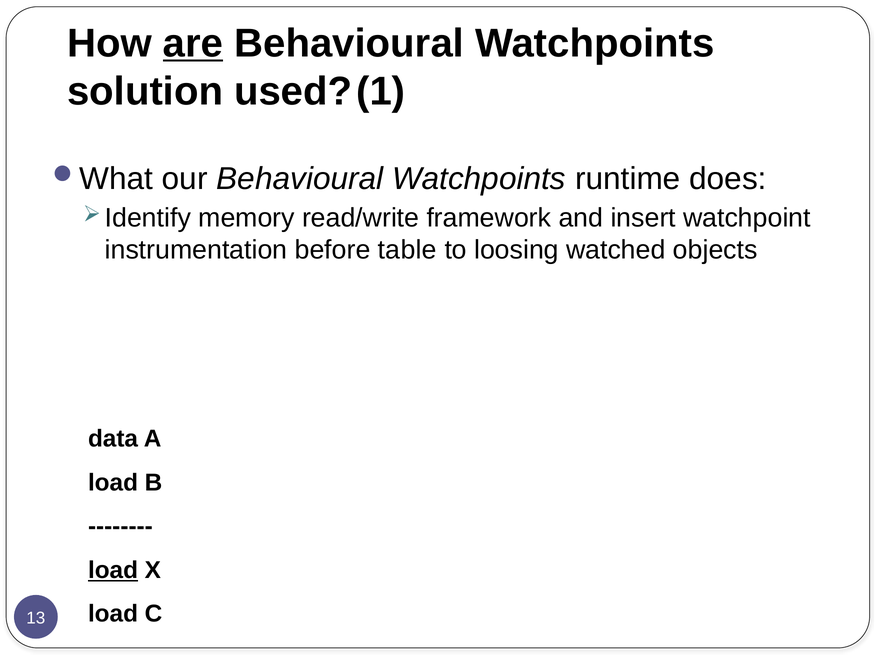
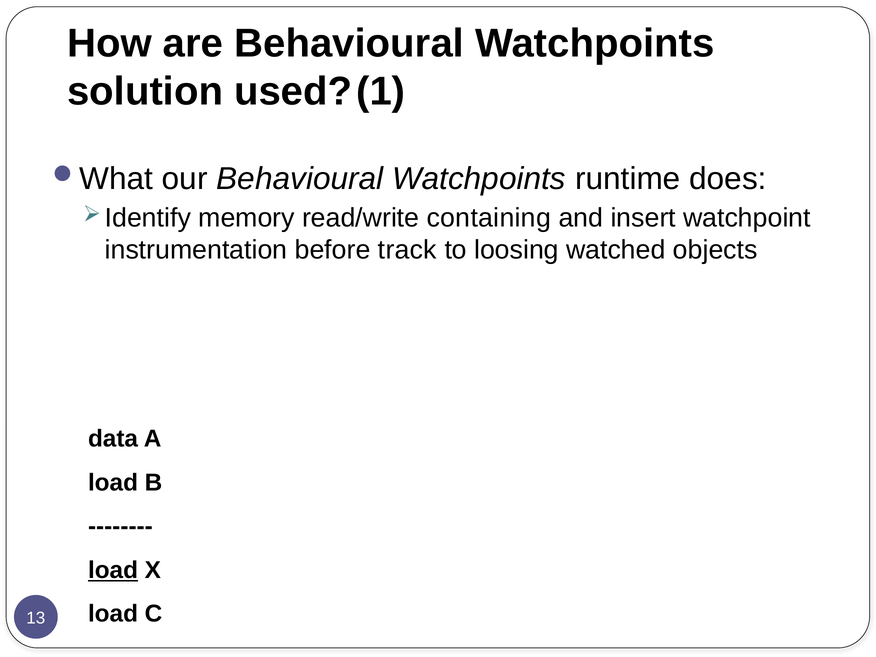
are underline: present -> none (193, 43)
framework: framework -> containing (489, 218)
table: table -> track (407, 250)
